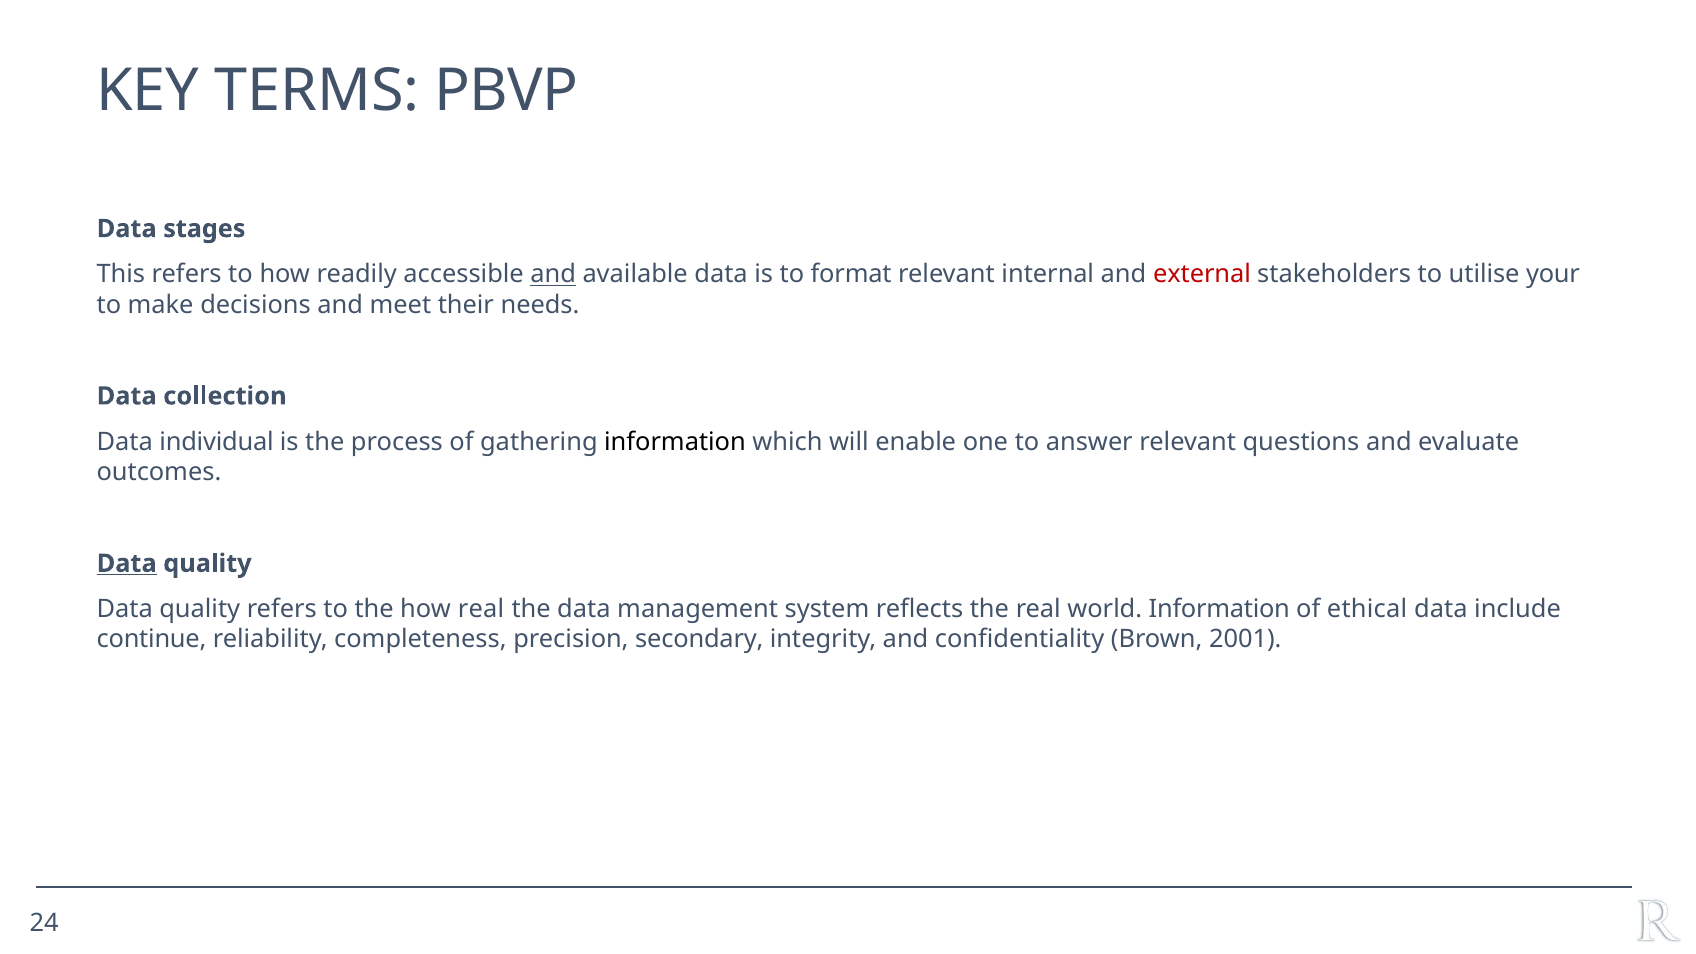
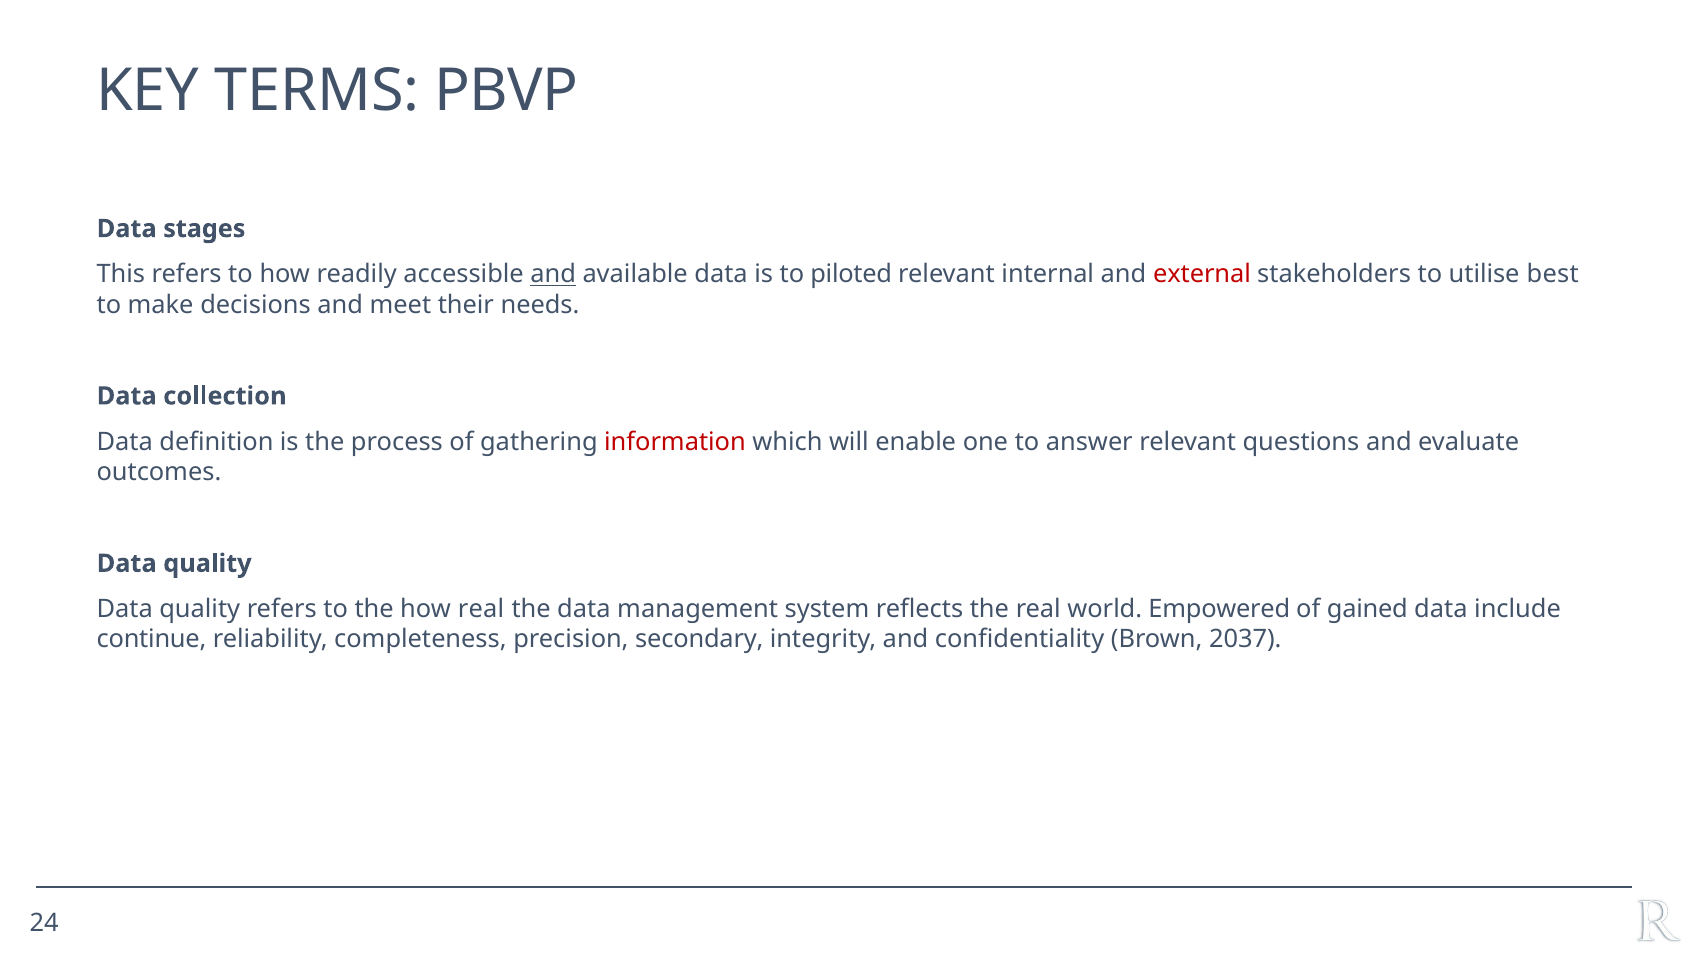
format: format -> piloted (851, 274)
your: your -> best (1553, 274)
individual: individual -> definition (216, 442)
information colour: black -> red (675, 442)
Data underline: present -> none (127, 563)
world Information: Information -> Empowered (1219, 609)
ethical: ethical -> gained (1367, 609)
2001: 2001 -> 2037 (1245, 640)
